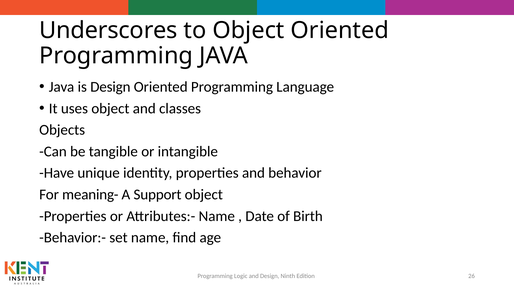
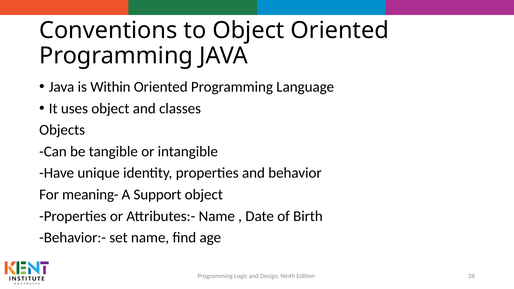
Underscores: Underscores -> Conventions (108, 30)
is Design: Design -> Within (110, 87)
